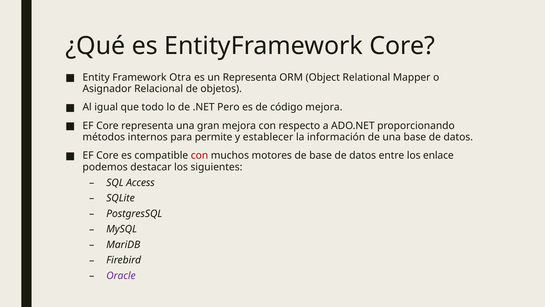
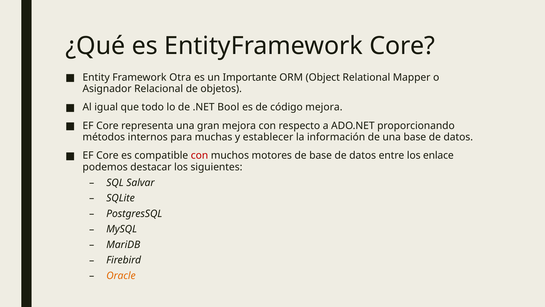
un Representa: Representa -> Importante (250, 77)
Pero: Pero -> Bool (228, 107)
permite: permite -> muchas (214, 137)
Access: Access -> Salvar (140, 182)
Oracle colour: purple -> orange (121, 275)
